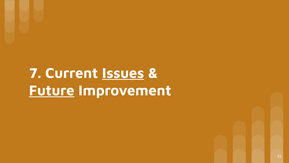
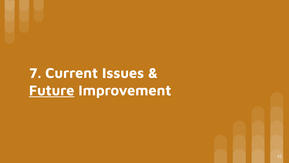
Issues underline: present -> none (123, 73)
